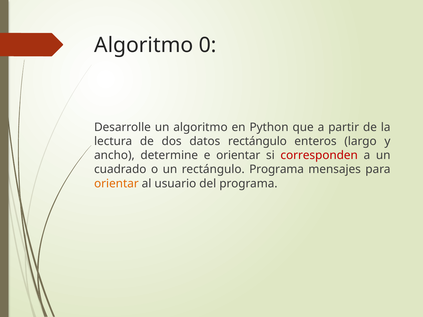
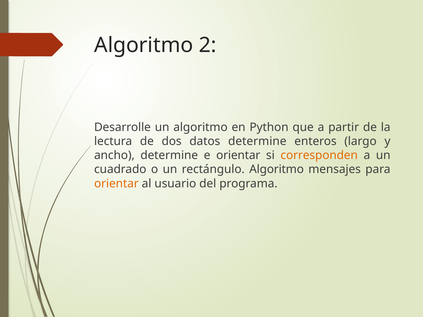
0: 0 -> 2 (208, 45)
datos rectángulo: rectángulo -> determine (257, 141)
corresponden colour: red -> orange (319, 155)
rectángulo Programa: Programa -> Algoritmo (277, 170)
